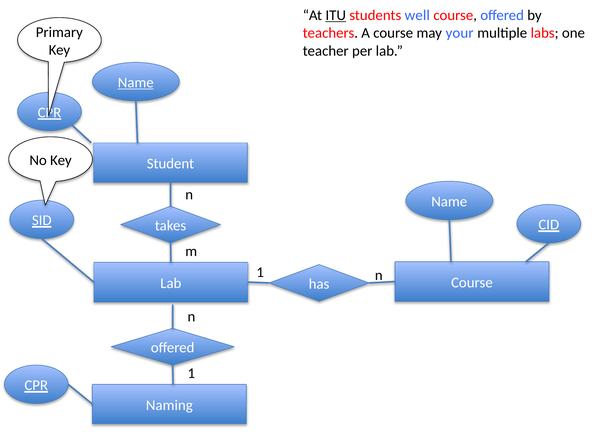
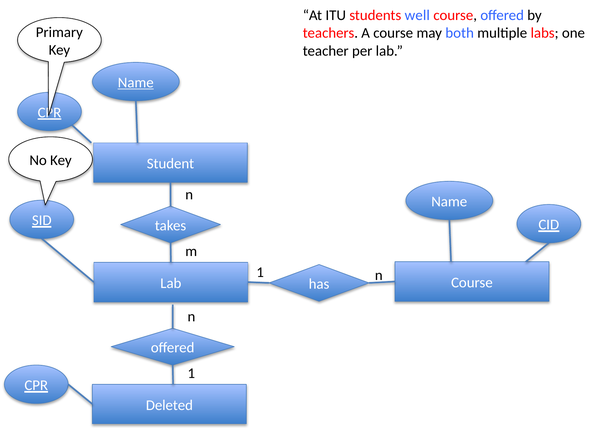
ITU underline: present -> none (336, 15)
your: your -> both (460, 33)
Naming: Naming -> Deleted (169, 406)
